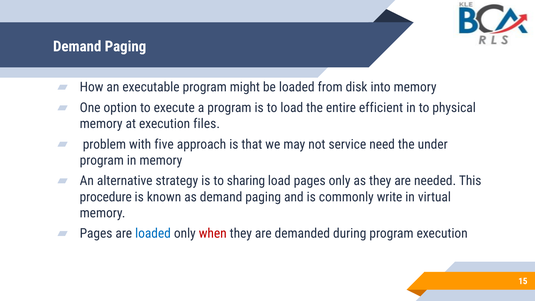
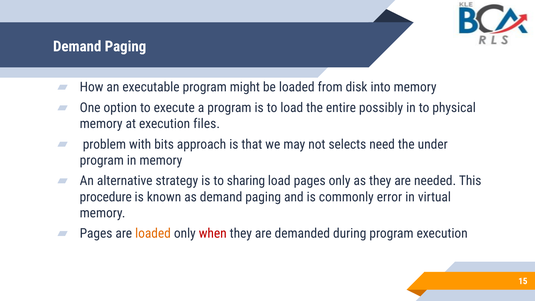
efficient: efficient -> possibly (381, 108)
five: five -> bits (164, 144)
service: service -> selects (347, 144)
write: write -> error (389, 197)
loaded colour: blue -> orange (153, 233)
